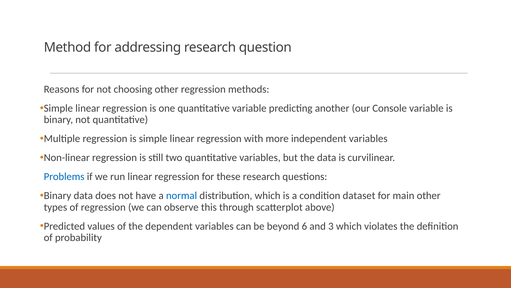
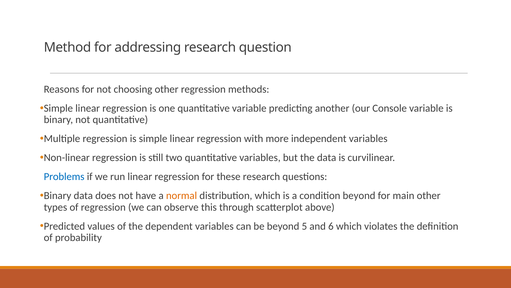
normal colour: blue -> orange (182, 195)
condition dataset: dataset -> beyond (359, 195)
6: 6 -> 5 (304, 226)
3: 3 -> 6 (331, 226)
